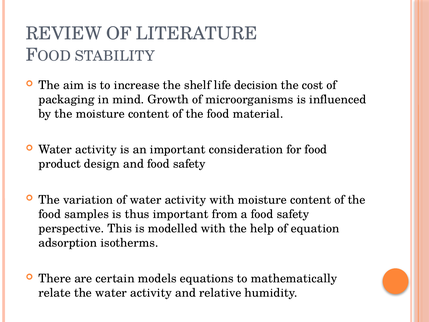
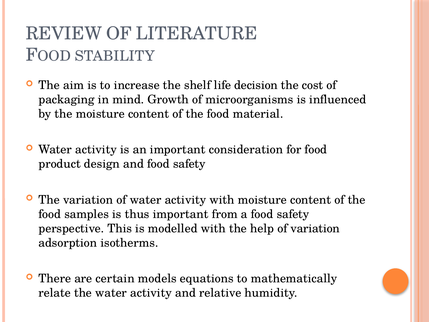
of equation: equation -> variation (315, 228)
